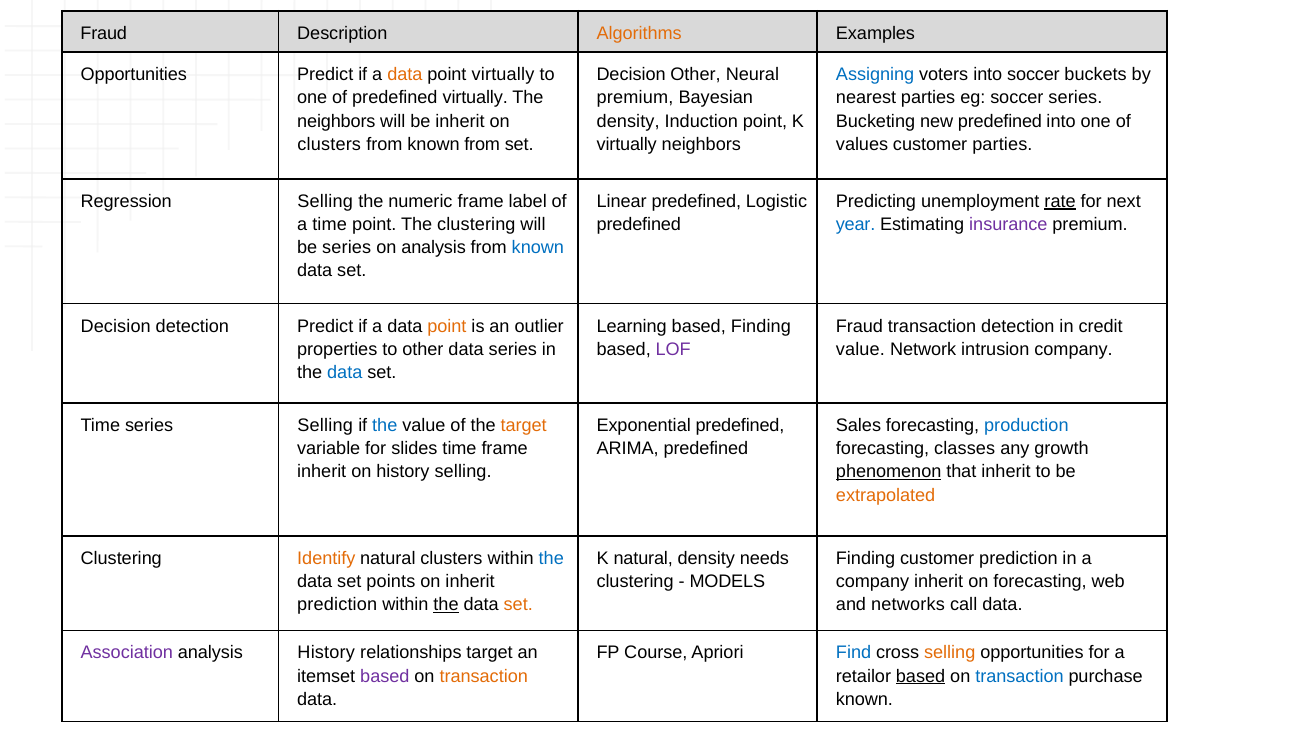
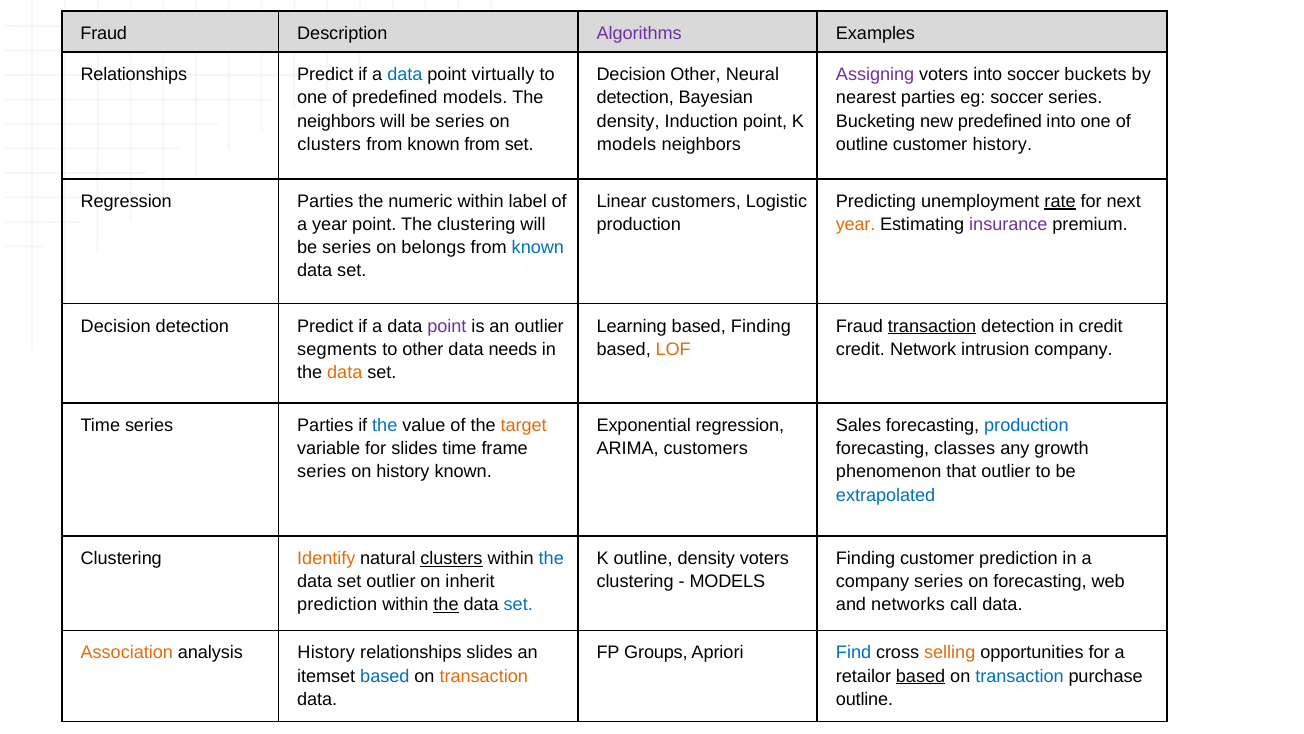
Algorithms colour: orange -> purple (639, 33)
Opportunities: Opportunities -> Relationships (134, 75)
data colour: orange -> blue (405, 75)
Assigning colour: blue -> purple (875, 75)
predefined virtually: virtually -> models (475, 98)
premium: premium -> detection (635, 98)
inherit: inherit -> series (460, 121)
virtually: virtually -> models (627, 144)
values: values -> outline (862, 144)
customer parties: parties -> history (1002, 144)
Regression Selling: Selling -> Parties (325, 201)
numeric frame: frame -> within (481, 201)
Linear predefined: predefined -> customers (696, 201)
a time: time -> year (330, 224)
predefined: predefined -> production (639, 224)
year colour: blue -> orange (856, 224)
on analysis: analysis -> belongs (433, 248)
point colour: orange -> purple (447, 326)
transaction underline: none -> present (932, 326)
properties: properties -> segments (337, 349)
data series: series -> needs (513, 349)
LOF colour: purple -> orange (673, 349)
value: value -> credit (860, 349)
data colour: blue -> orange (345, 372)
series Selling: Selling -> Parties (325, 425)
Exponential predefined: predefined -> regression (740, 425)
ARIMA predefined: predefined -> customers (706, 448)
inherit: inherit -> series (322, 472)
history selling: selling -> known (463, 472)
phenomenon underline: present -> none (889, 472)
that inherit: inherit -> outlier (1006, 472)
extrapolated colour: orange -> blue (886, 495)
clusters underline: none -> present (451, 558)
K natural: natural -> outline (643, 558)
density needs: needs -> voters (764, 558)
set points: points -> outlier (391, 581)
company inherit: inherit -> series (939, 581)
set colour: orange -> blue (518, 605)
Association colour: purple -> orange (127, 652)
relationships target: target -> slides (490, 652)
Course: Course -> Groups (656, 652)
based colour: purple -> blue (385, 676)
known: known -> outline (864, 699)
